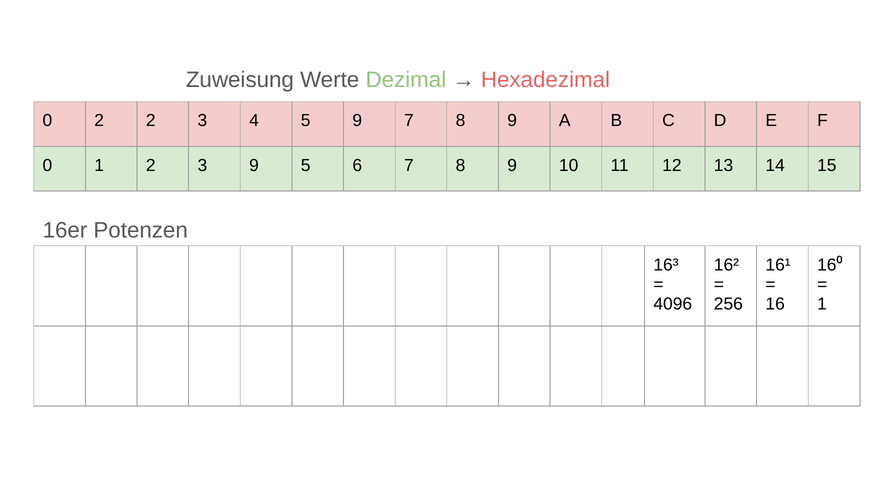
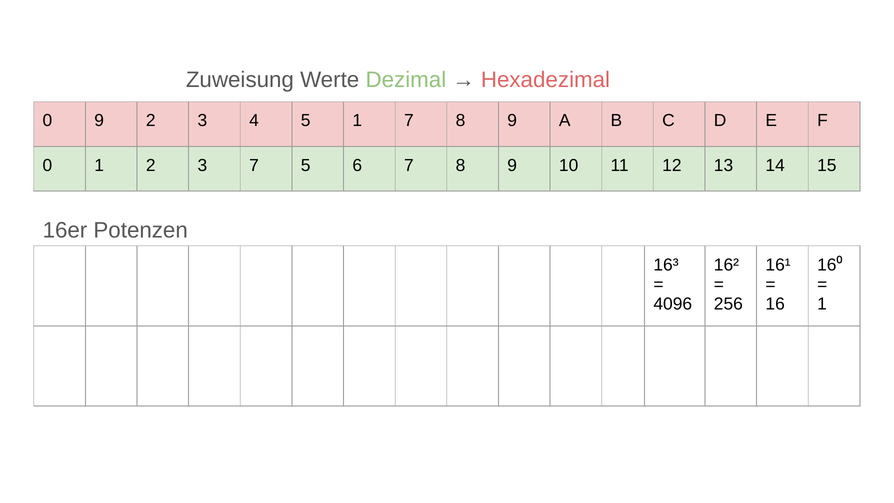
0 2: 2 -> 9 (99, 121)
5 9: 9 -> 1 (357, 121)
3 9: 9 -> 7 (254, 165)
